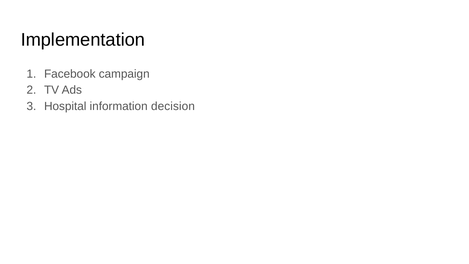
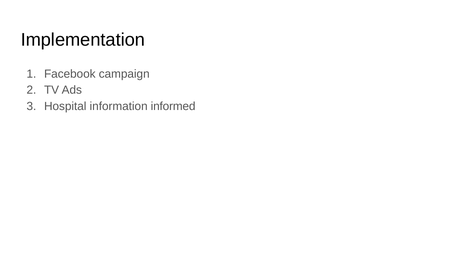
decision: decision -> informed (173, 106)
